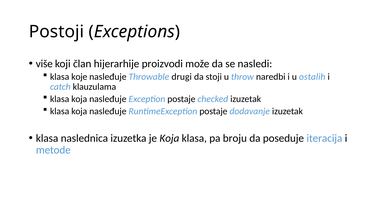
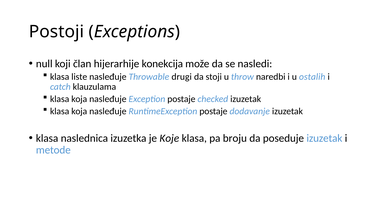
više: više -> null (44, 64)
proizvodi: proizvodi -> konekcija (162, 64)
koje: koje -> liste (79, 77)
je Koja: Koja -> Koje (169, 139)
poseduje iteracija: iteracija -> izuzetak (324, 139)
